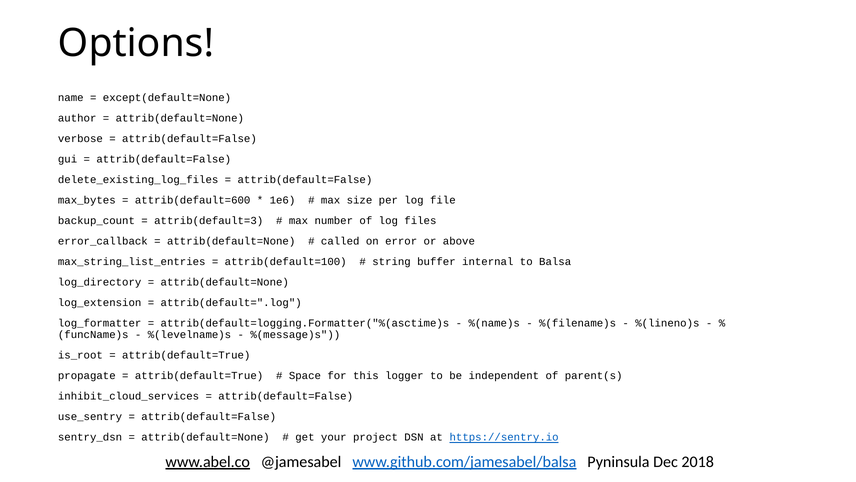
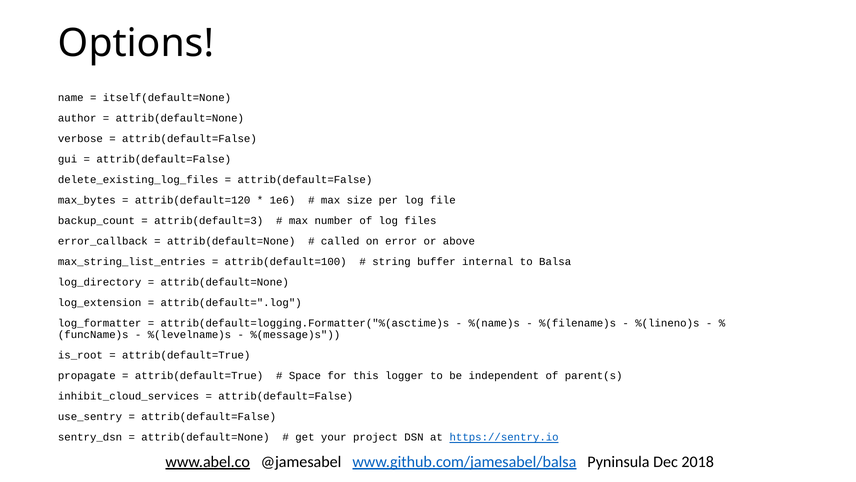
except(default=None: except(default=None -> itself(default=None (167, 98)
attrib(default=600: attrib(default=600 -> attrib(default=120 (193, 200)
